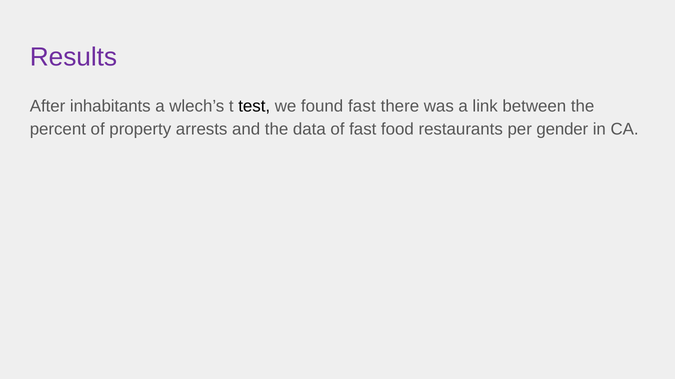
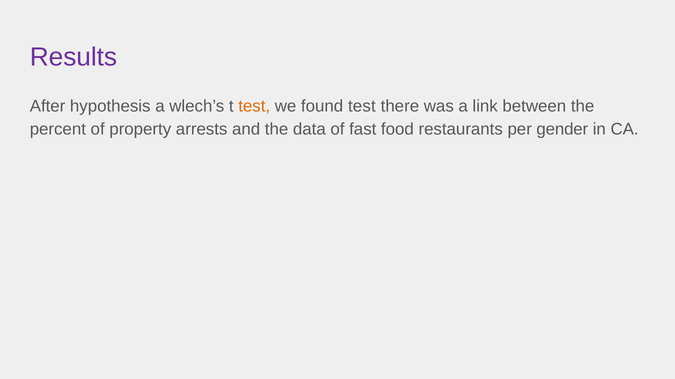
inhabitants: inhabitants -> hypothesis (110, 106)
test colour: black -> orange (254, 106)
found fast: fast -> test (362, 106)
